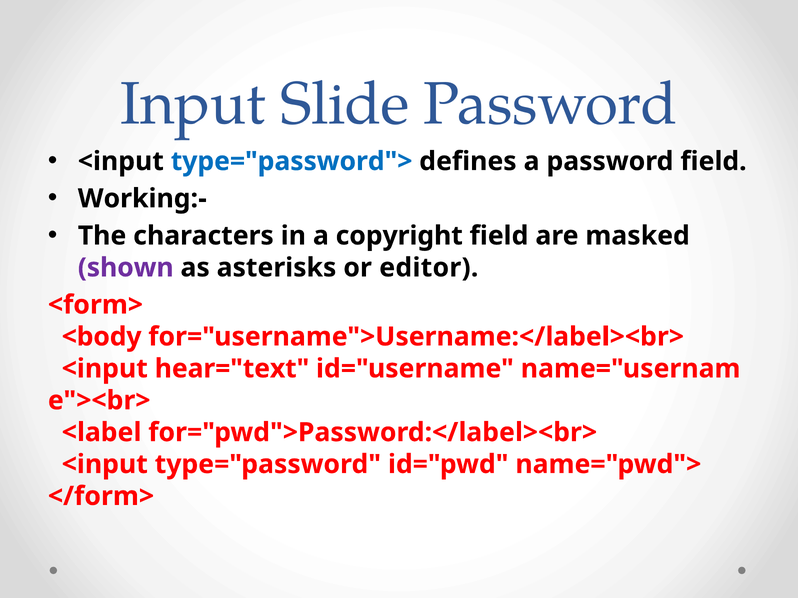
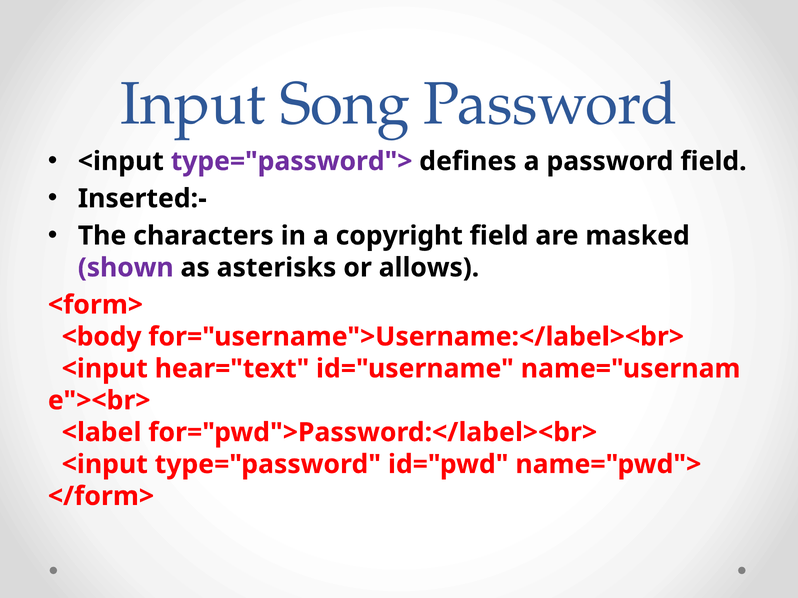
Slide: Slide -> Song (345, 104)
type="password"> colour: blue -> purple (292, 161)
Working:-: Working:- -> Inserted:- (142, 199)
editor: editor -> allows (429, 268)
